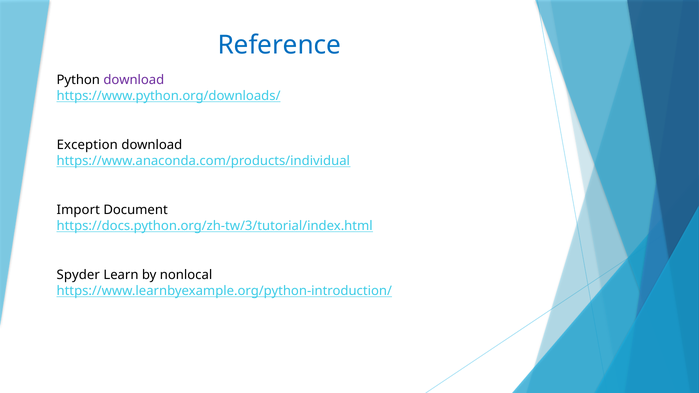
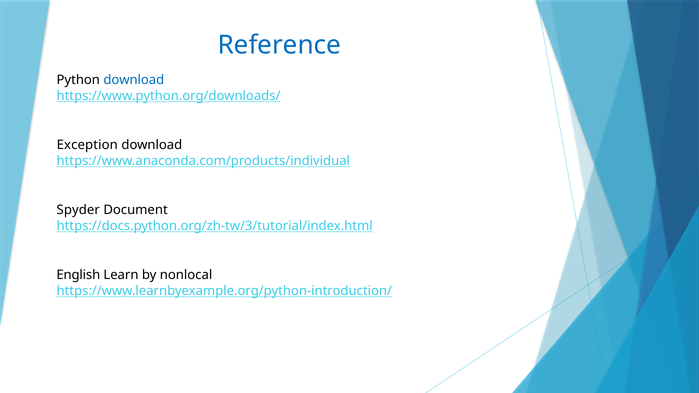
download colour: purple -> blue (134, 80)
Import: Import -> Spyder (78, 210)
Spyder: Spyder -> English (78, 275)
